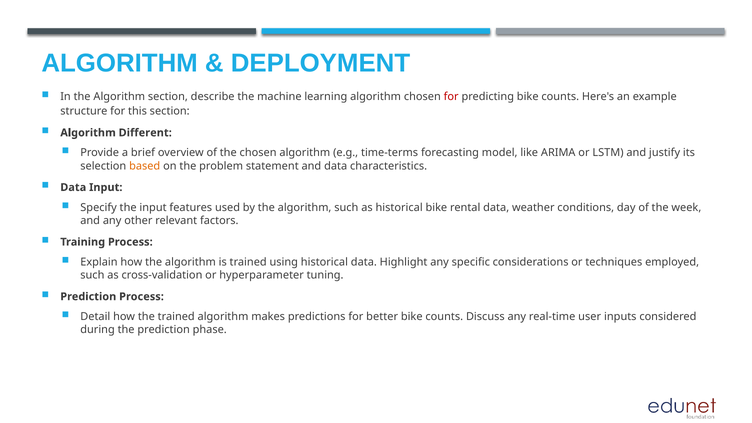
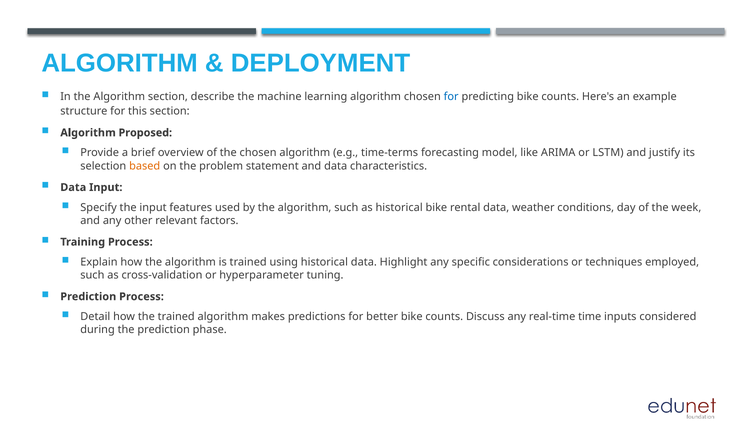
for colour: red -> blue (451, 97)
Different: Different -> Proposed (145, 133)
user: user -> time (590, 317)
